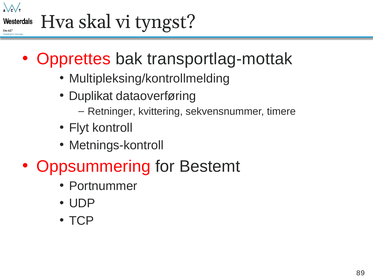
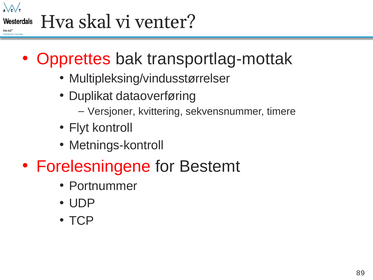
tyngst: tyngst -> venter (165, 22)
Multipleksing/kontrollmelding: Multipleksing/kontrollmelding -> Multipleksing/vindusstørrelser (150, 78)
Retninger: Retninger -> Versjoner (112, 111)
Oppsummering: Oppsummering -> Forelesningene (93, 166)
